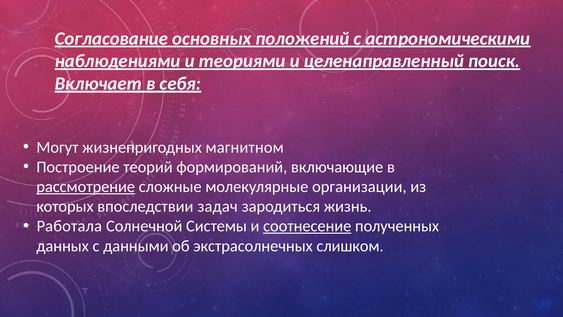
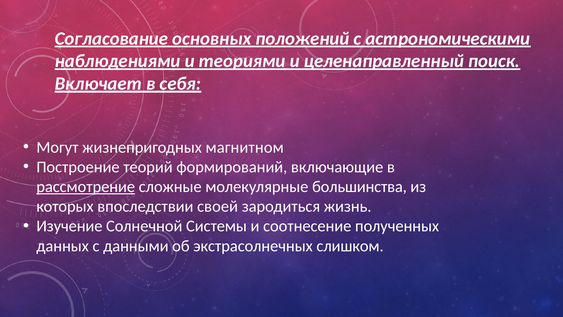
организации: организации -> большинства (359, 187)
задач: задач -> своей (218, 206)
Работала: Работала -> Изучение (69, 226)
соотнесение underline: present -> none (307, 226)
